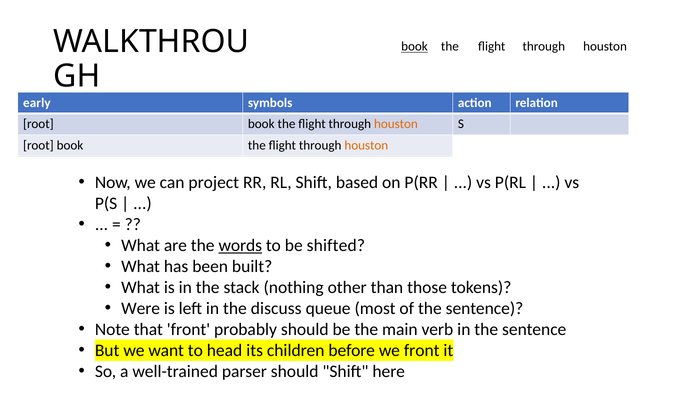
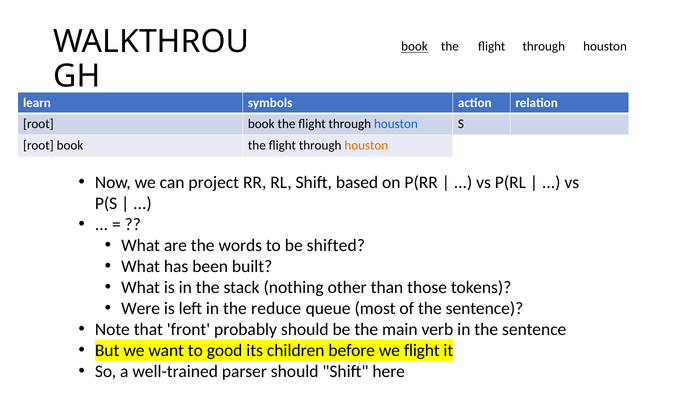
early: early -> learn (37, 103)
houston colour: orange -> blue (396, 124)
words underline: present -> none (240, 245)
discuss: discuss -> reduce (276, 308)
head: head -> good (225, 350)
we front: front -> flight (422, 350)
